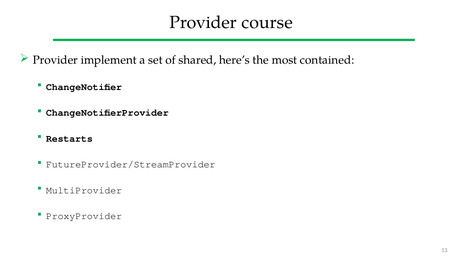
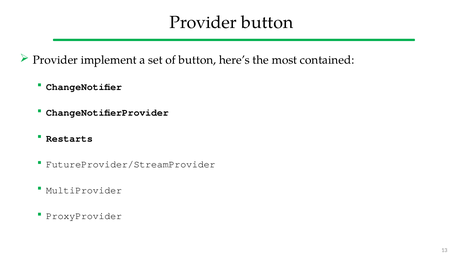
Provider course: course -> button (267, 23)
of shared: shared -> button (197, 60)
